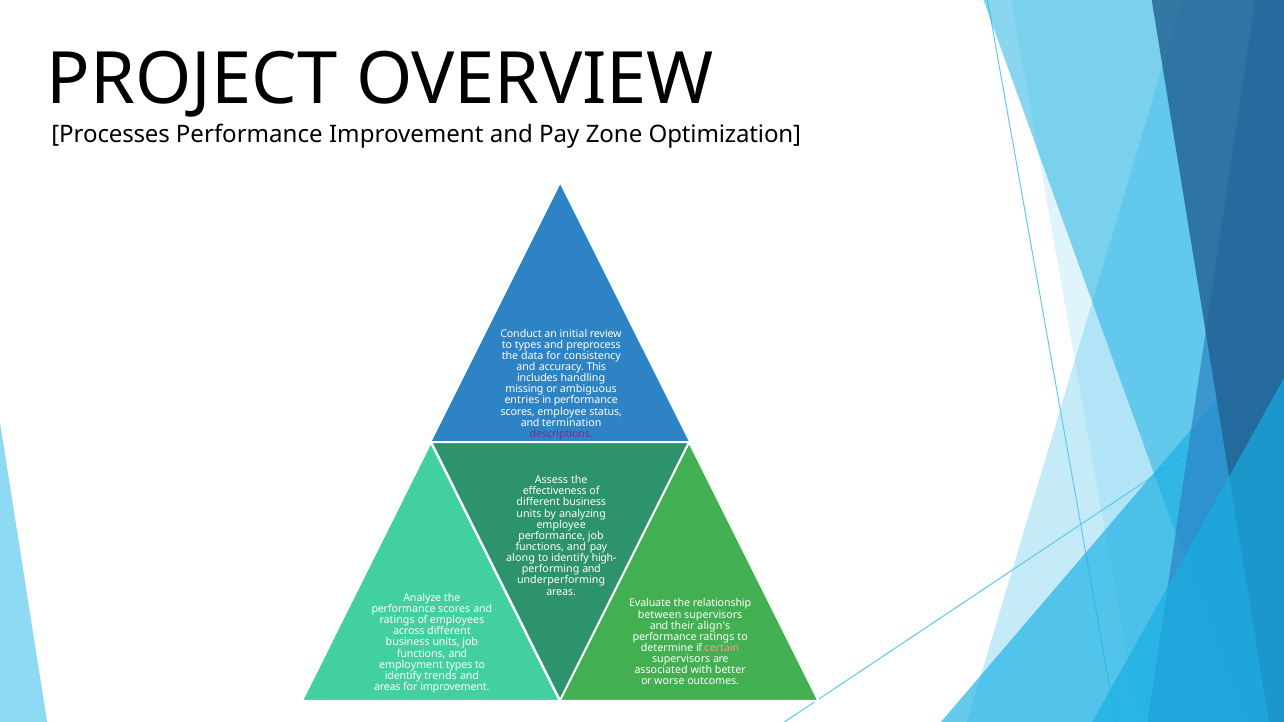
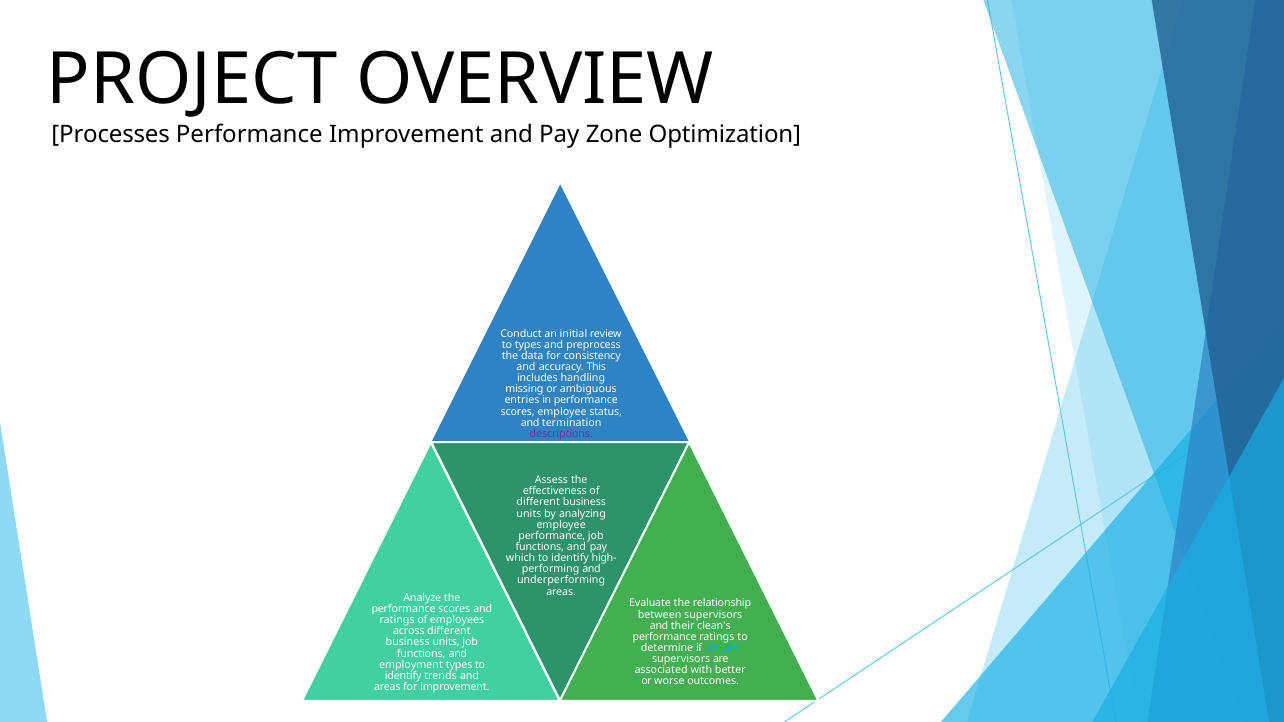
along: along -> which (521, 558)
align's: align's -> clean's (714, 626)
certain colour: pink -> light blue (722, 648)
